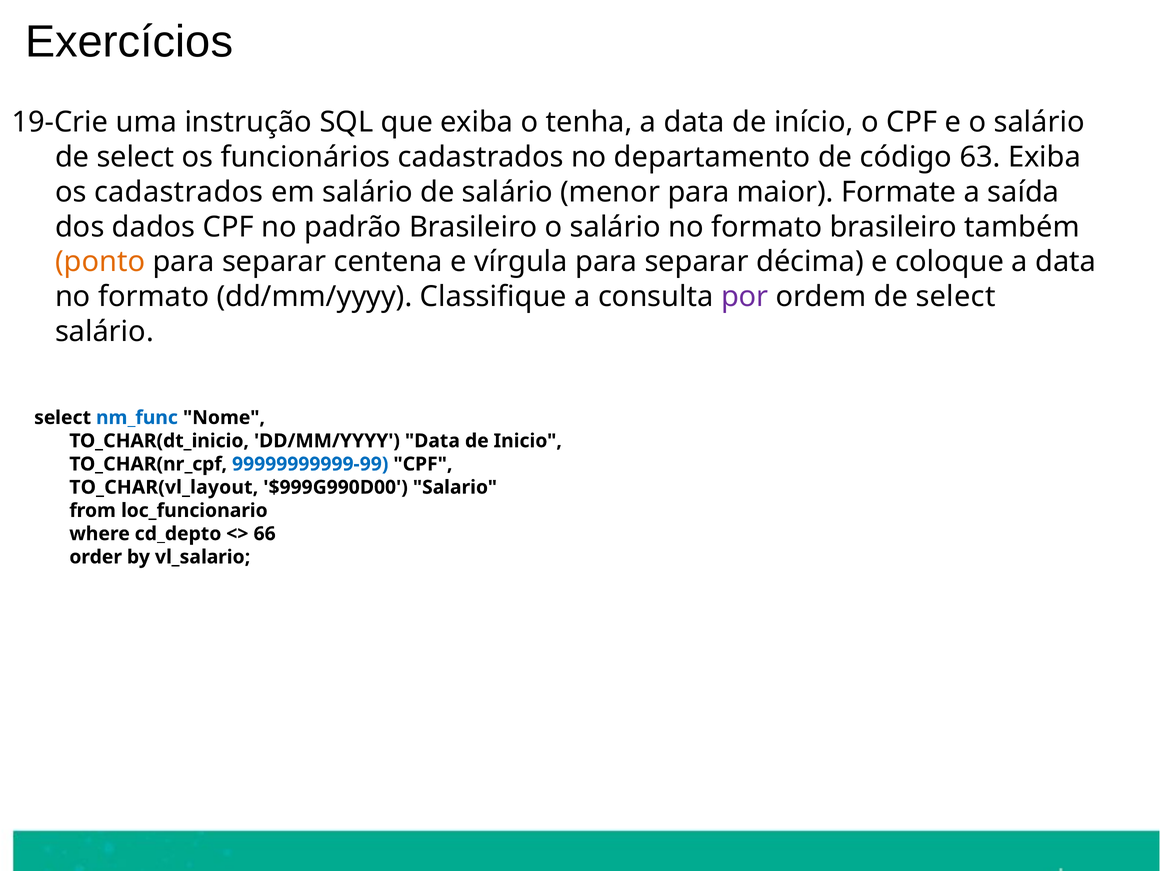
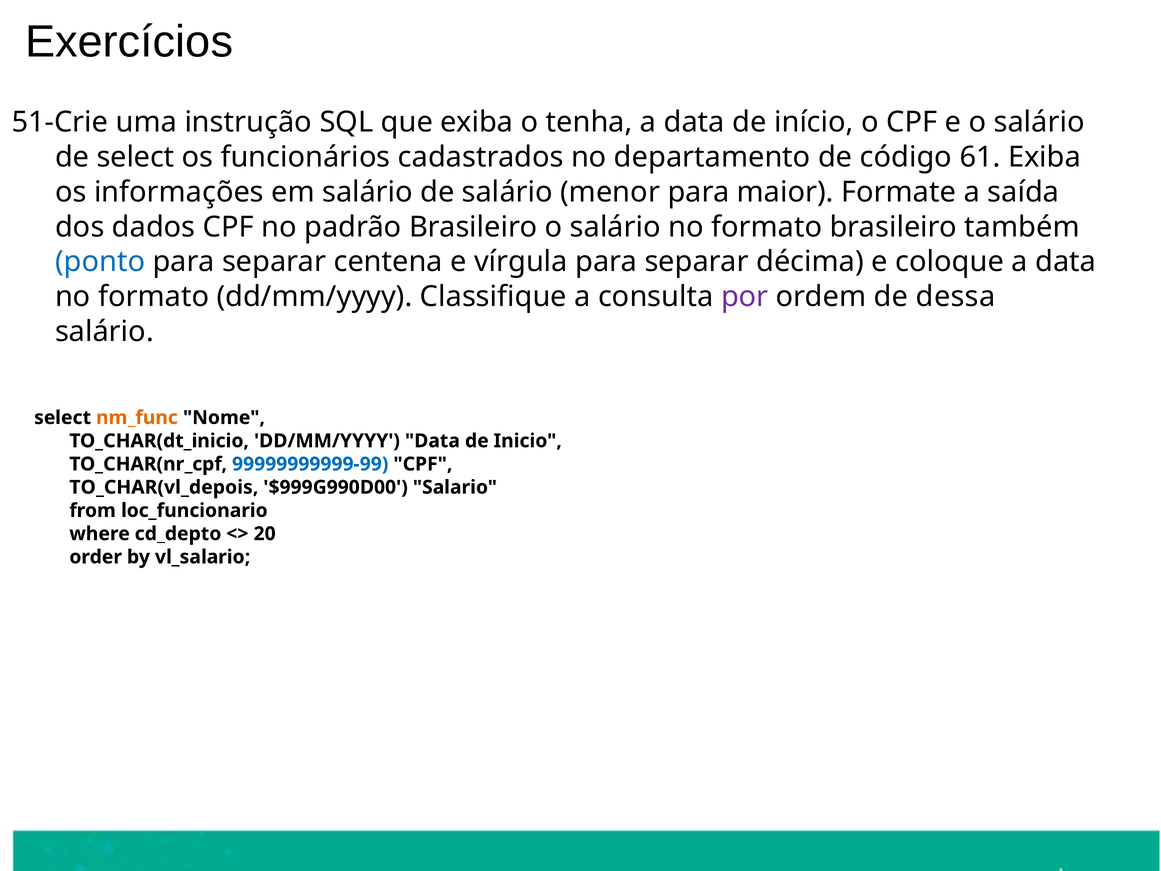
19-Crie: 19-Crie -> 51-Crie (60, 122)
63: 63 -> 61 (980, 157)
os cadastrados: cadastrados -> informações (179, 192)
ponto colour: orange -> blue (100, 262)
ordem de select: select -> dessa (956, 297)
nm_func colour: blue -> orange (137, 418)
TO_CHAR(vl_layout: TO_CHAR(vl_layout -> TO_CHAR(vl_depois (164, 487)
66: 66 -> 20 (265, 534)
